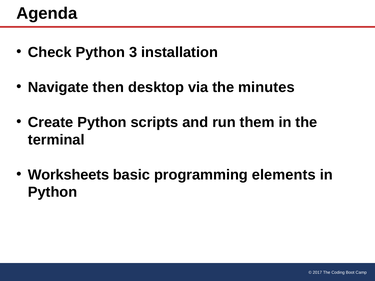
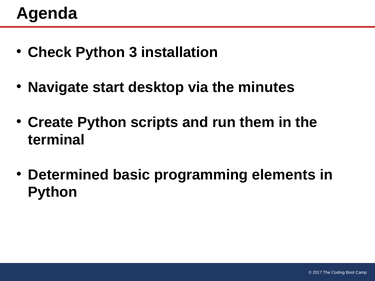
then: then -> start (108, 87)
Worksheets: Worksheets -> Determined (68, 175)
